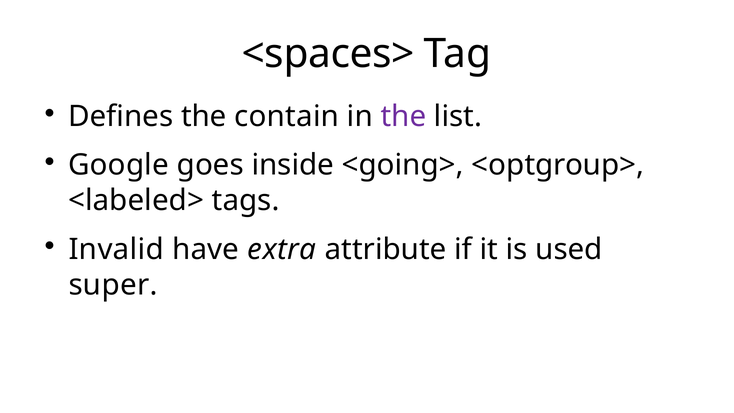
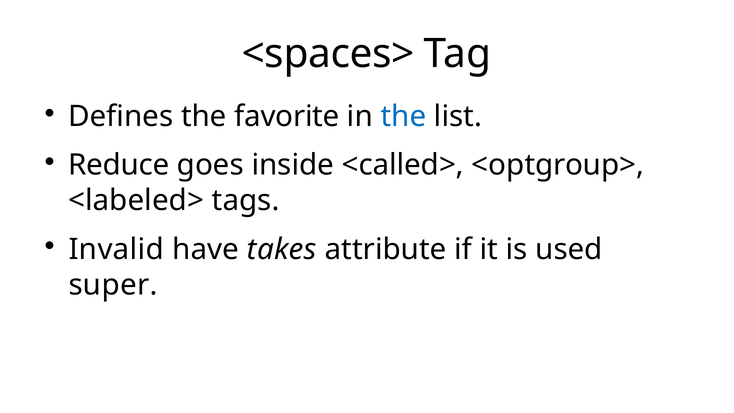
contain: contain -> favorite (287, 116)
the colour: purple -> blue (403, 116)
Google: Google -> Reduce (119, 165)
<going>: <going> -> <called> (403, 165)
extra: extra -> takes (282, 249)
